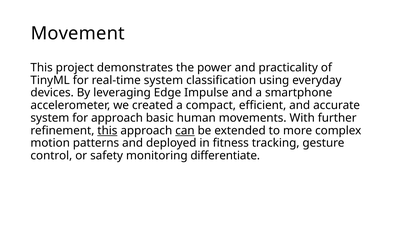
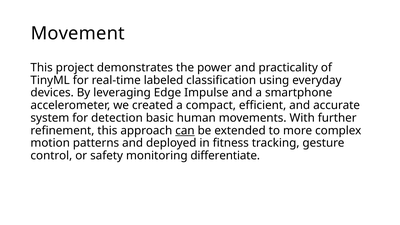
real-time system: system -> labeled (164, 80)
for approach: approach -> detection (117, 118)
this underline: present -> none (107, 130)
